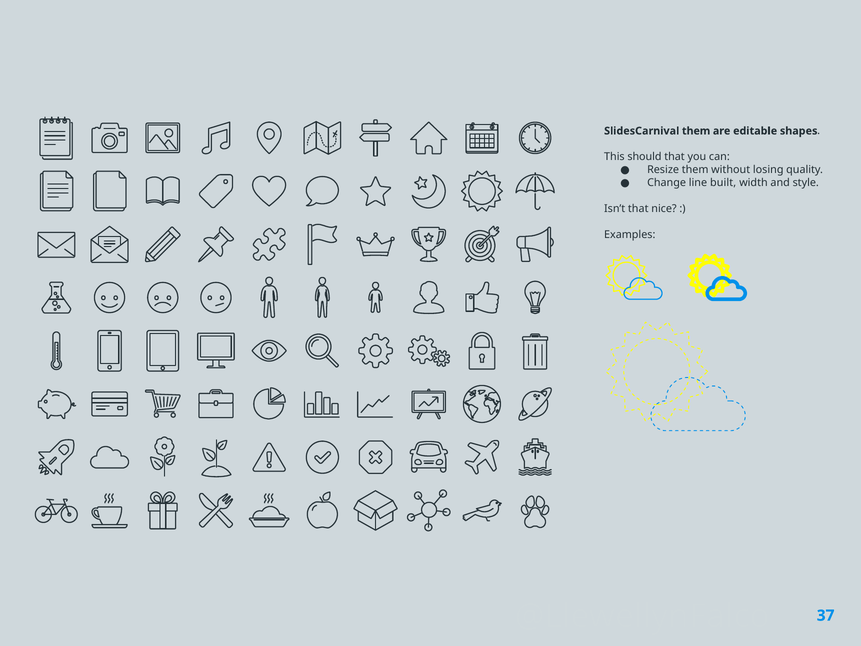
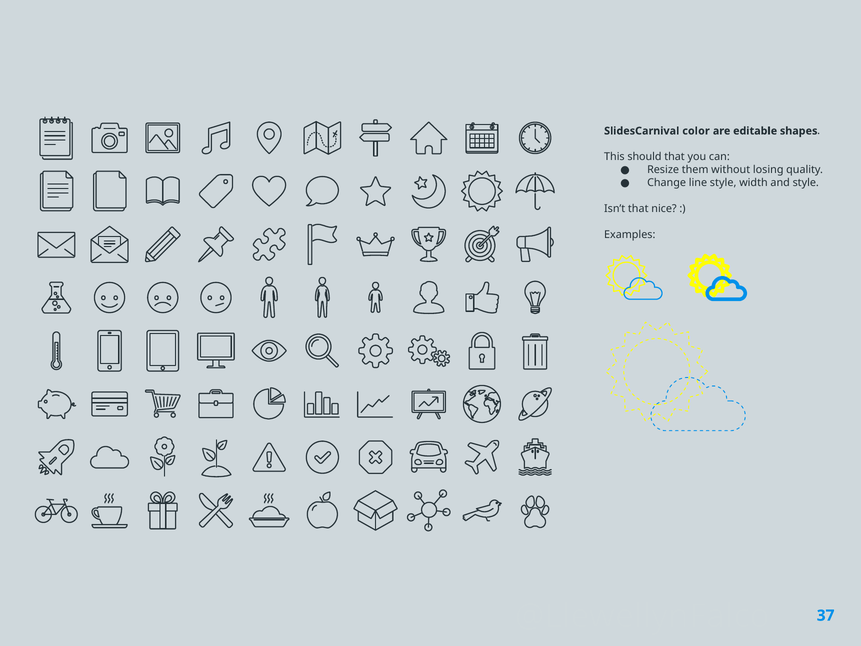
SlidesCarnival them: them -> color (696, 131)
line built: built -> style (723, 183)
